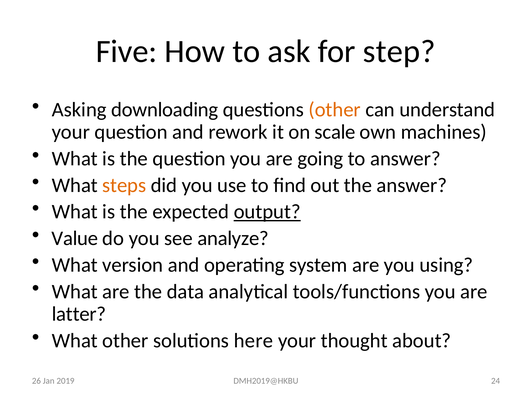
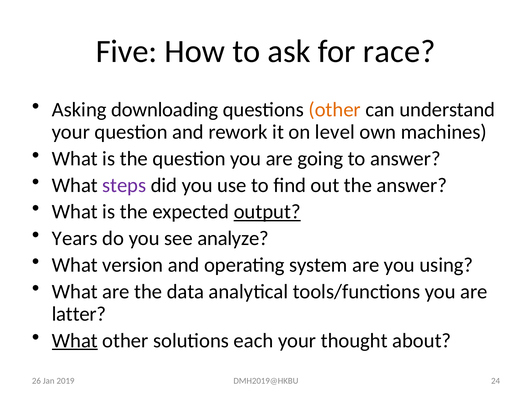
step: step -> race (399, 51)
scale: scale -> level (335, 132)
steps colour: orange -> purple (124, 185)
Value: Value -> Years (75, 238)
What underline: none -> present (75, 341)
here: here -> each (254, 341)
